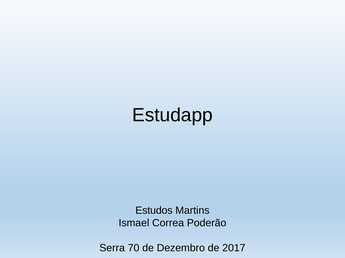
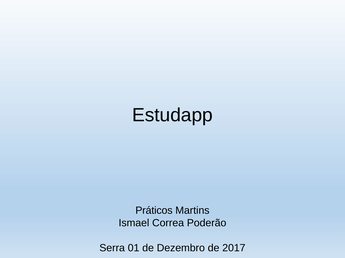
Estudos: Estudos -> Práticos (154, 211)
70: 70 -> 01 (134, 249)
